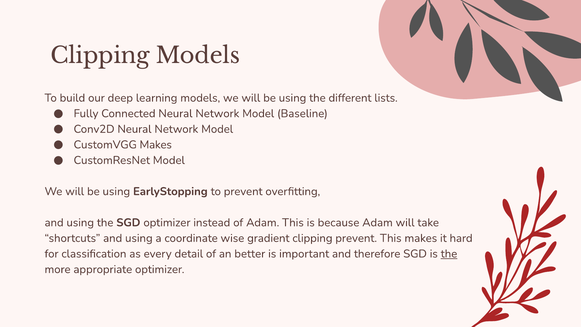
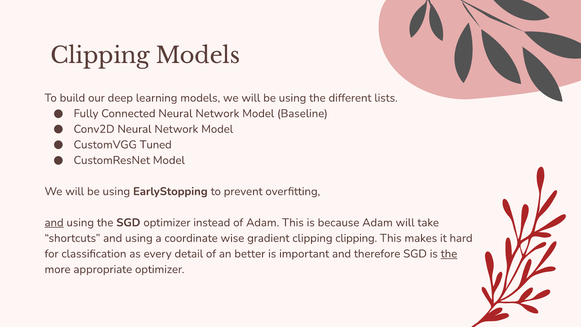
CustomVGG Makes: Makes -> Tuned (156, 145)
and underline: none -> present (54, 222)
clipping prevent: prevent -> clipping (356, 238)
